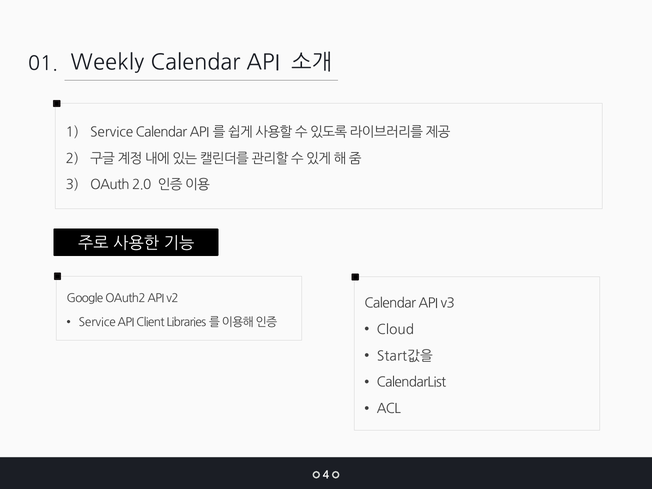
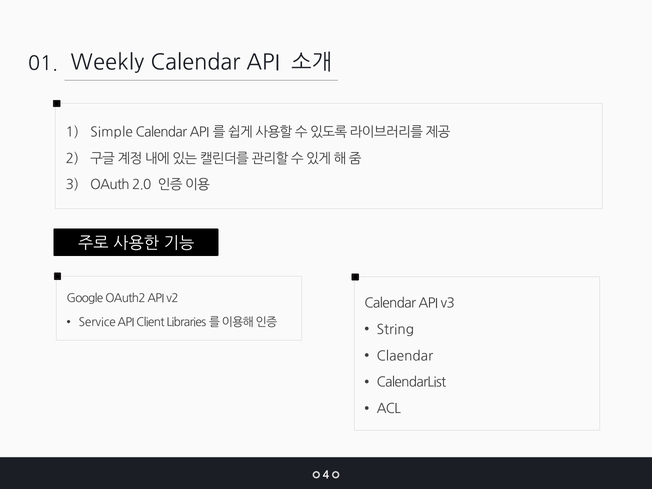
Service: Service -> Simple (112, 132)
Cloud: Cloud -> String (395, 330)
Start값을: Start값을 -> Claendar (405, 356)
